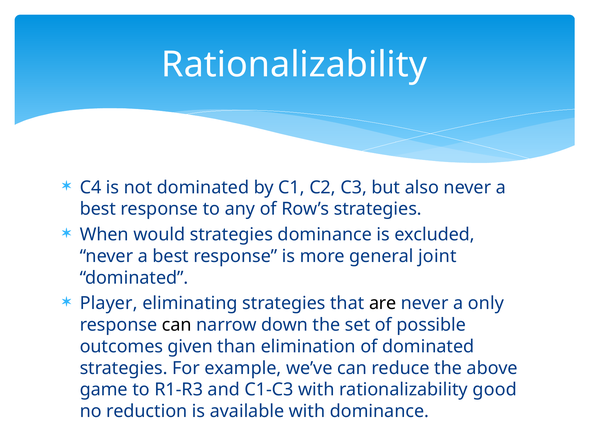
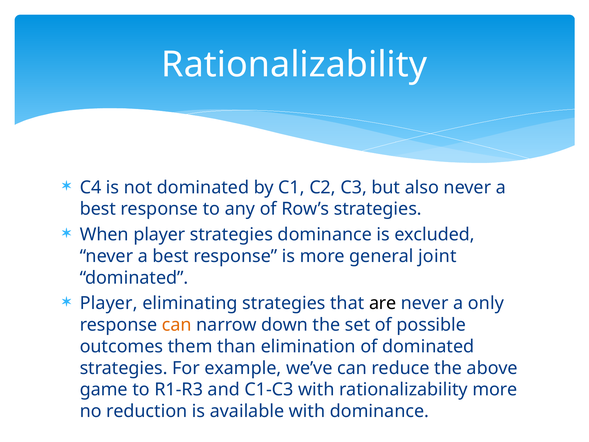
When would: would -> player (159, 234)
can colour: black -> orange (177, 325)
given: given -> them (190, 346)
rationalizability good: good -> more (495, 389)
